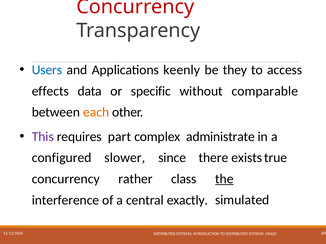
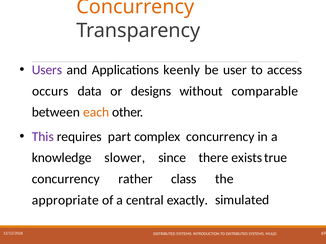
Concurrency colour: red -> orange (135, 7)
Users colour: blue -> purple (47, 70)
they: they -> user (235, 70)
effects: effects -> occurs (50, 91)
specific: specific -> designs (151, 91)
complex administrate: administrate -> concurrency (220, 137)
configured: configured -> knowledge (62, 158)
the underline: present -> none (224, 179)
interference: interference -> appropriate (65, 200)
